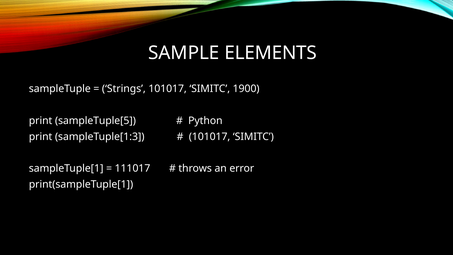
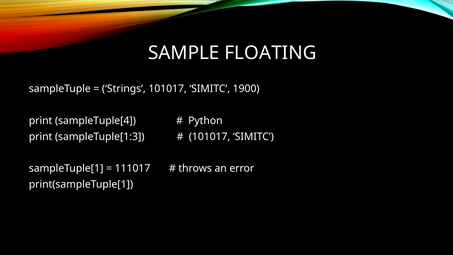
ELEMENTS: ELEMENTS -> FLOATING (271, 53)
sampleTuple[5: sampleTuple[5 -> sampleTuple[4 (95, 121)
